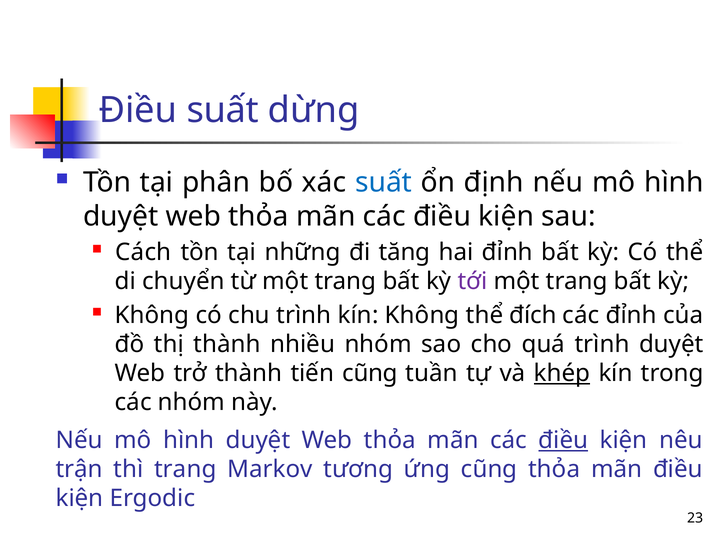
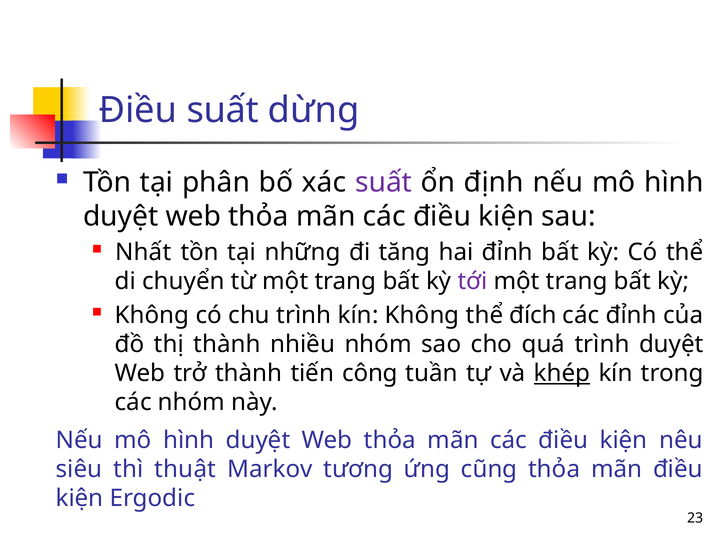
suất colour: blue -> purple (384, 183)
Cách: Cách -> Nhất (143, 253)
tiến cũng: cũng -> công (370, 374)
điều underline: present -> none (563, 441)
trận: trận -> siêu (79, 470)
thì trang: trang -> thuật (185, 470)
